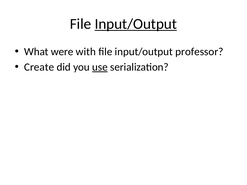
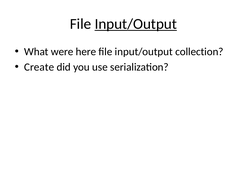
with: with -> here (86, 52)
professor: professor -> collection (199, 52)
use underline: present -> none (100, 67)
